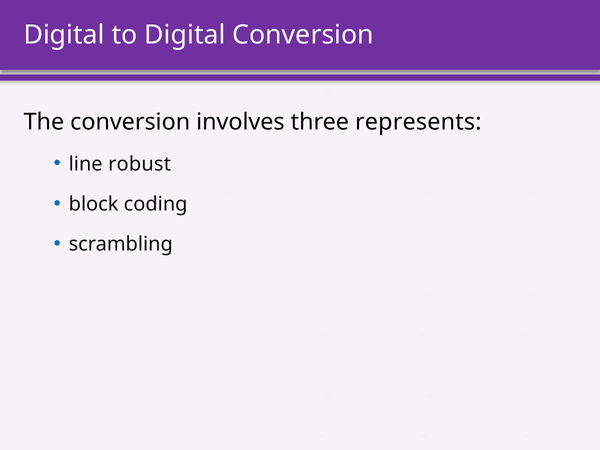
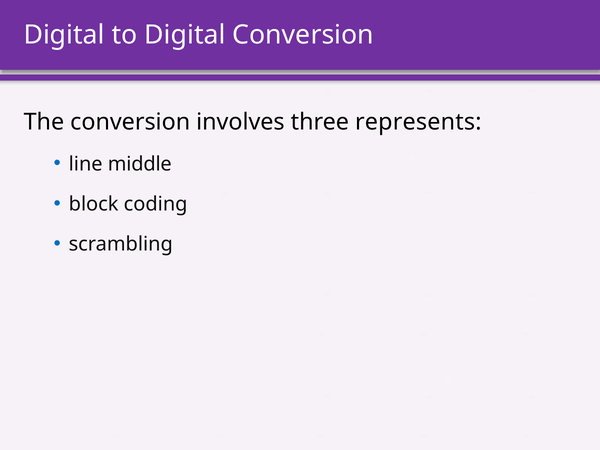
robust: robust -> middle (140, 164)
